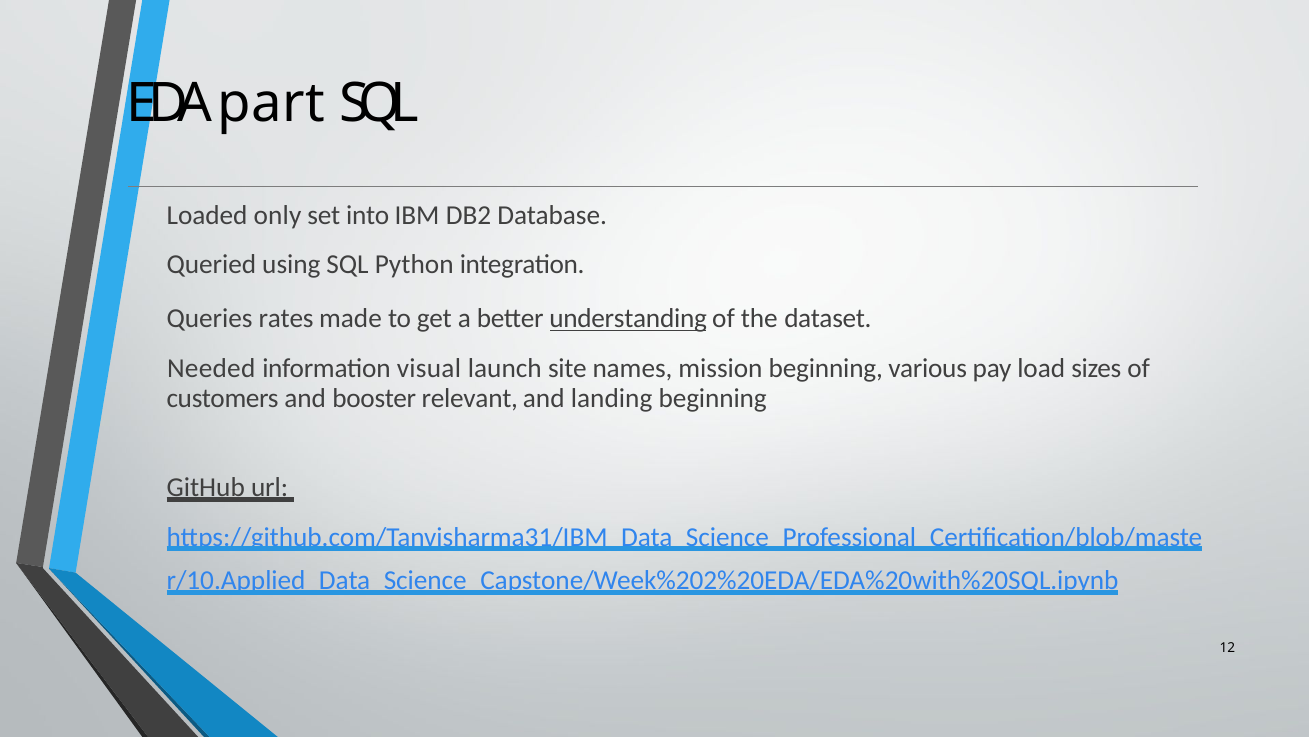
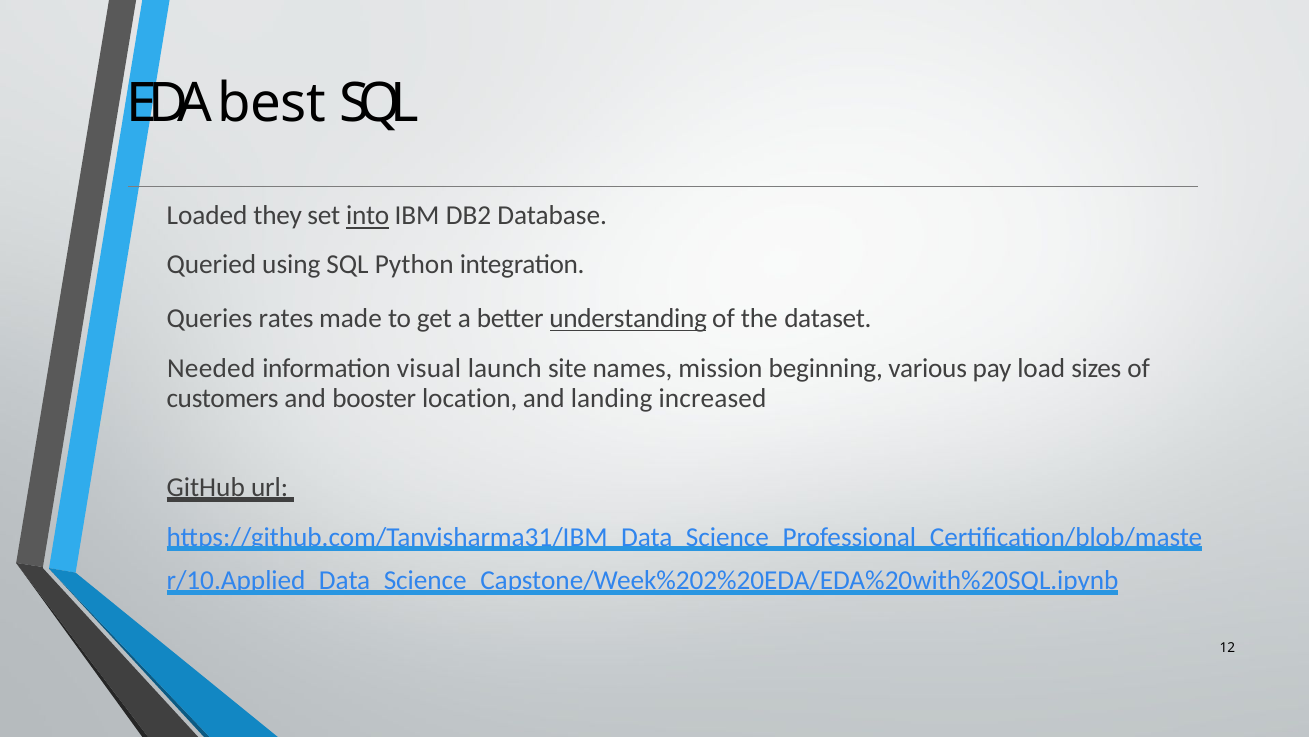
part: part -> best (272, 103)
only: only -> they (278, 216)
into underline: none -> present (368, 216)
relevant: relevant -> location (470, 398)
landing beginning: beginning -> increased (713, 398)
